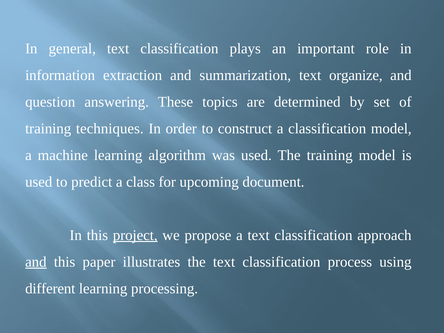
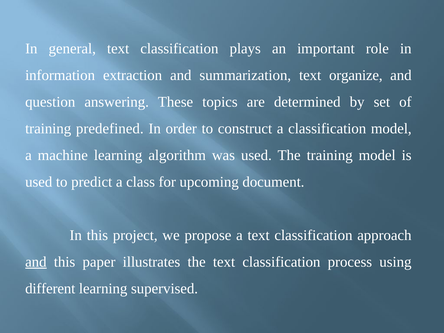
techniques: techniques -> predefined (110, 129)
project underline: present -> none (135, 235)
processing: processing -> supervised (165, 288)
